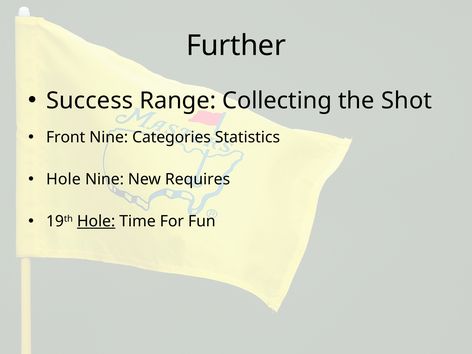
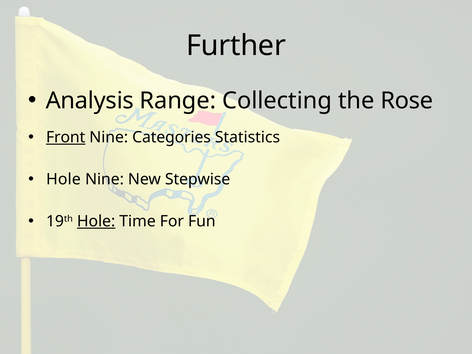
Success: Success -> Analysis (90, 101)
Shot: Shot -> Rose (407, 101)
Front underline: none -> present (66, 137)
Requires: Requires -> Stepwise (198, 179)
